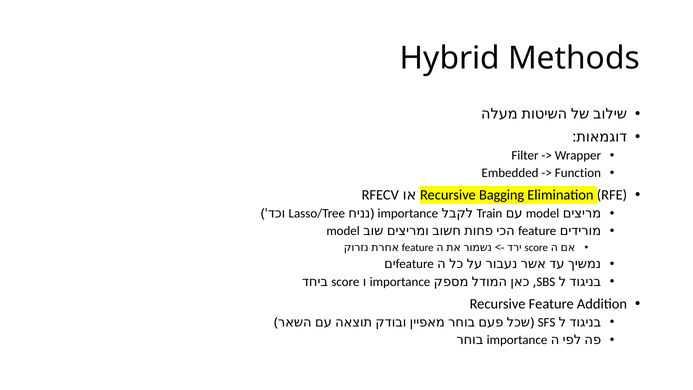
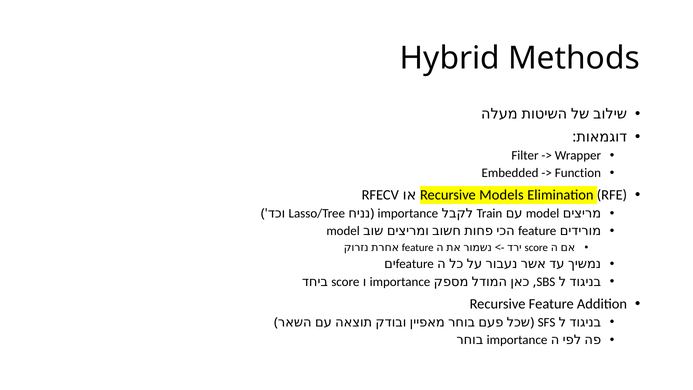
Bagging: Bagging -> Models (501, 195)
